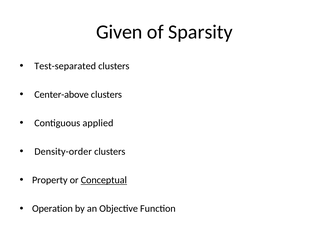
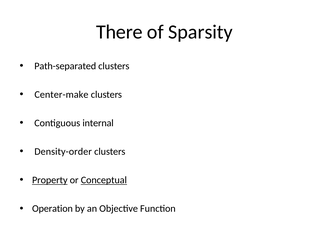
Given: Given -> There (119, 32)
Test-separated: Test-separated -> Path-separated (65, 66)
Center-above: Center-above -> Center-make (61, 94)
applied: applied -> internal (98, 123)
Property underline: none -> present (50, 180)
